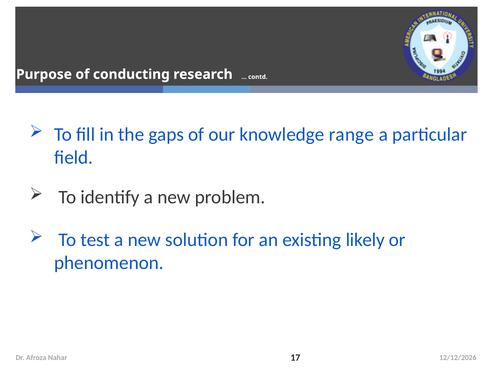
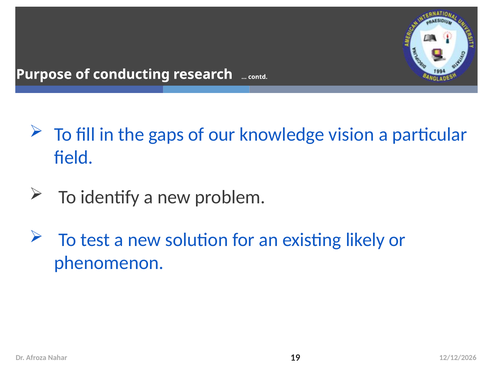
range: range -> vision (351, 134)
17: 17 -> 19 (295, 357)
